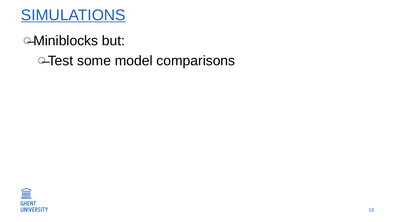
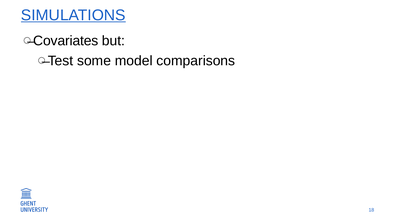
Miniblocks: Miniblocks -> Covariates (66, 41)
